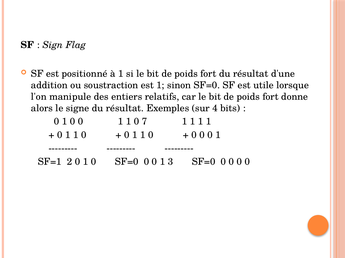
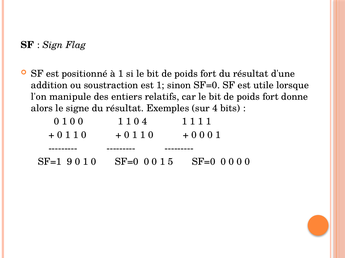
0 7: 7 -> 4 (145, 122)
2: 2 -> 9 (70, 162)
3: 3 -> 5 (170, 162)
